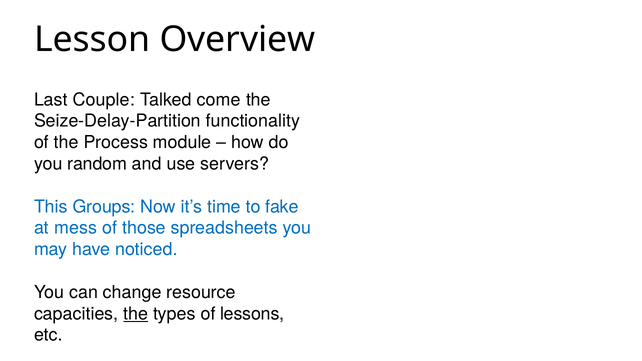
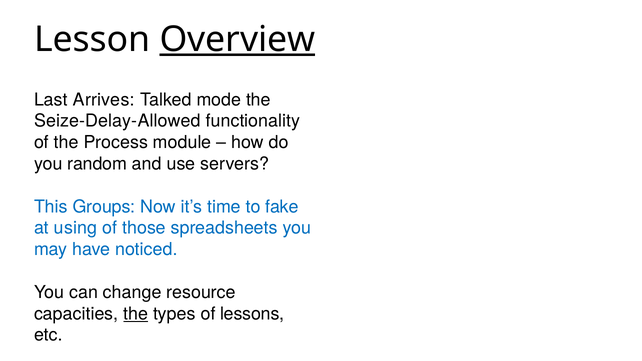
Overview underline: none -> present (237, 39)
Couple: Couple -> Arrives (104, 100)
come: come -> mode (219, 100)
Seize-Delay-Partition: Seize-Delay-Partition -> Seize-Delay-Allowed (117, 121)
mess: mess -> using (76, 228)
